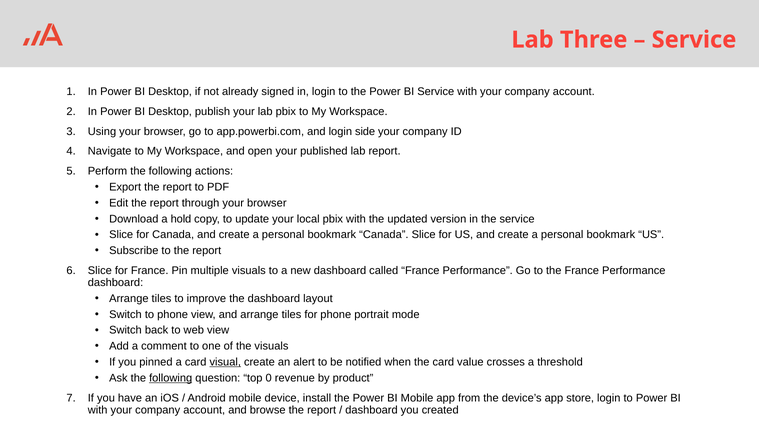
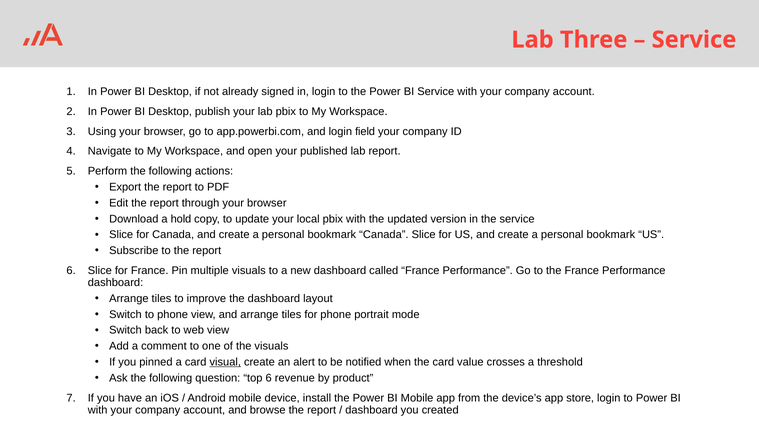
side: side -> field (365, 131)
following underline: present -> none (171, 378)
top 0: 0 -> 6 (269, 378)
